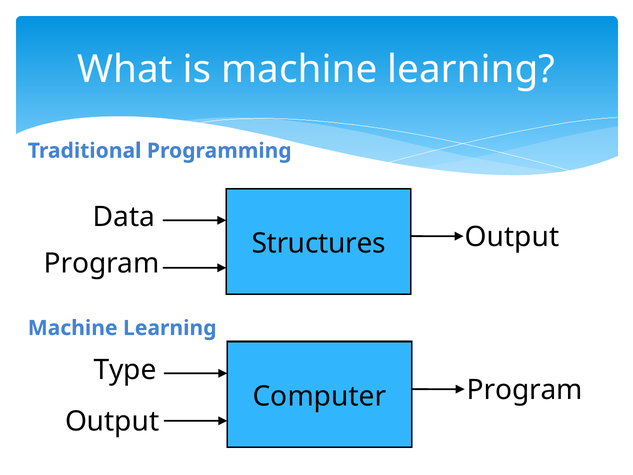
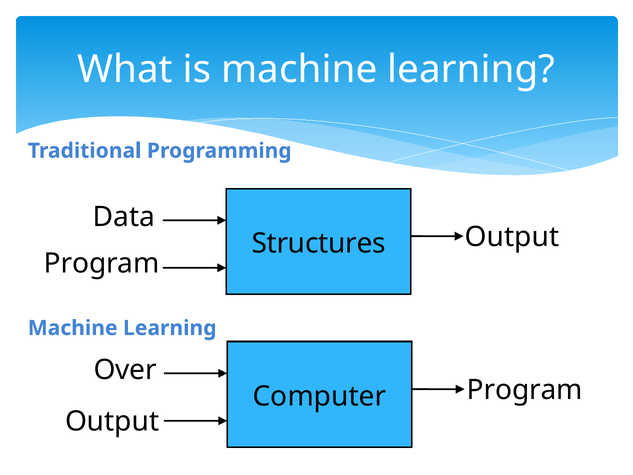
Type: Type -> Over (125, 370)
